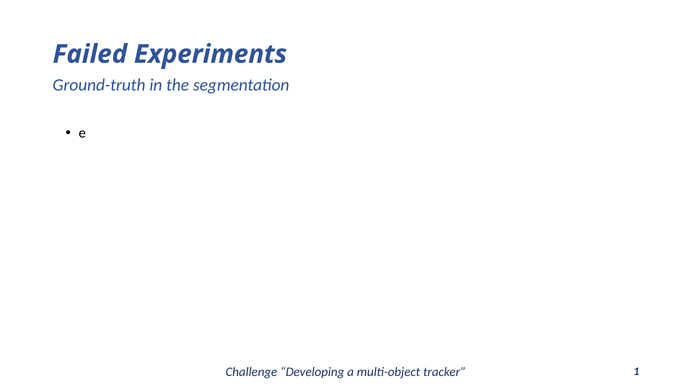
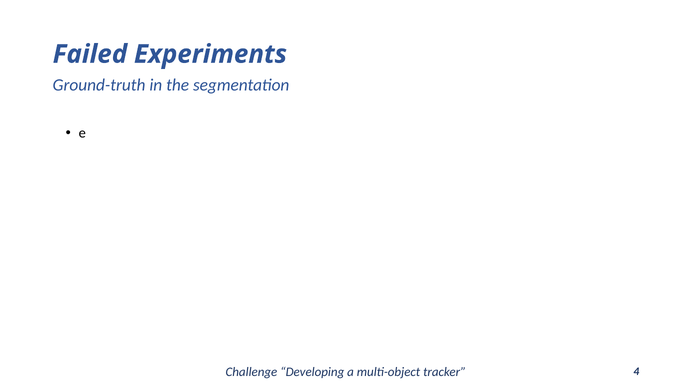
1: 1 -> 4 (636, 372)
